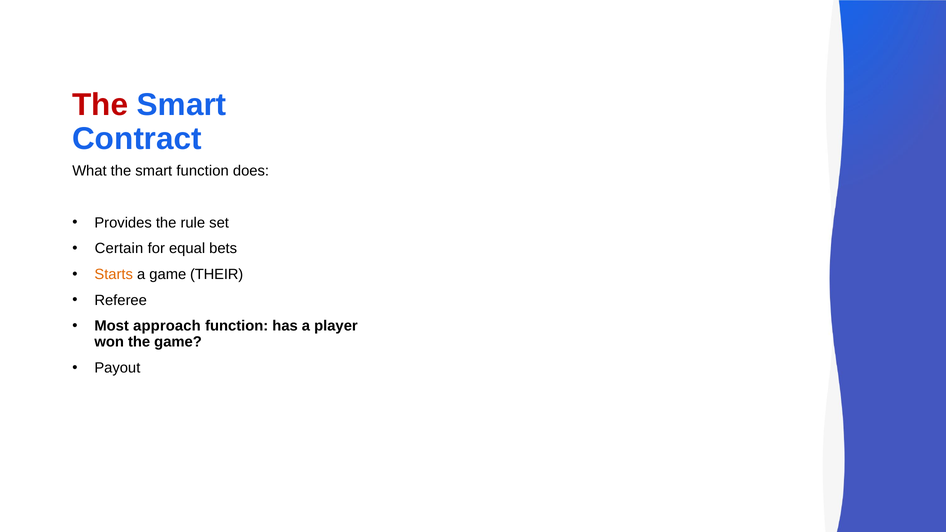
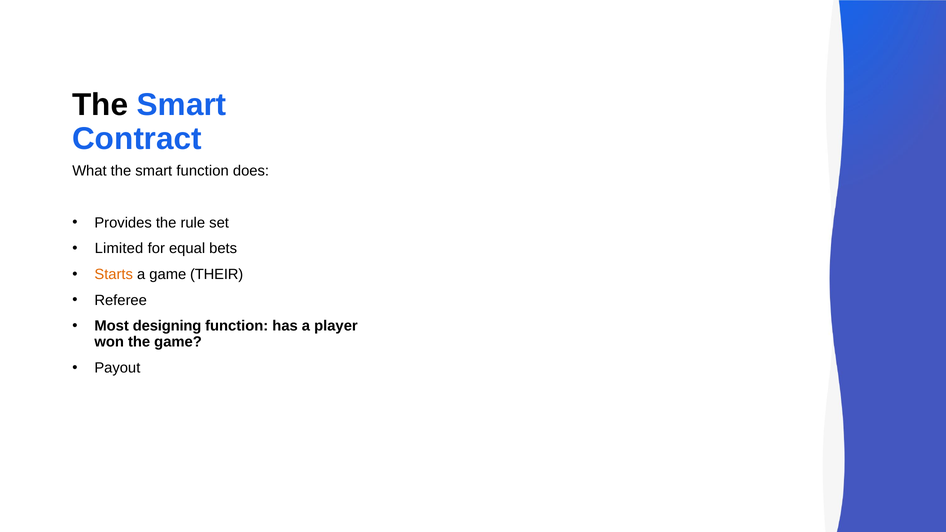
The colour: red -> black (100, 105)
Certain: Certain -> Limited (119, 249)
approach: approach -> designing (167, 326)
